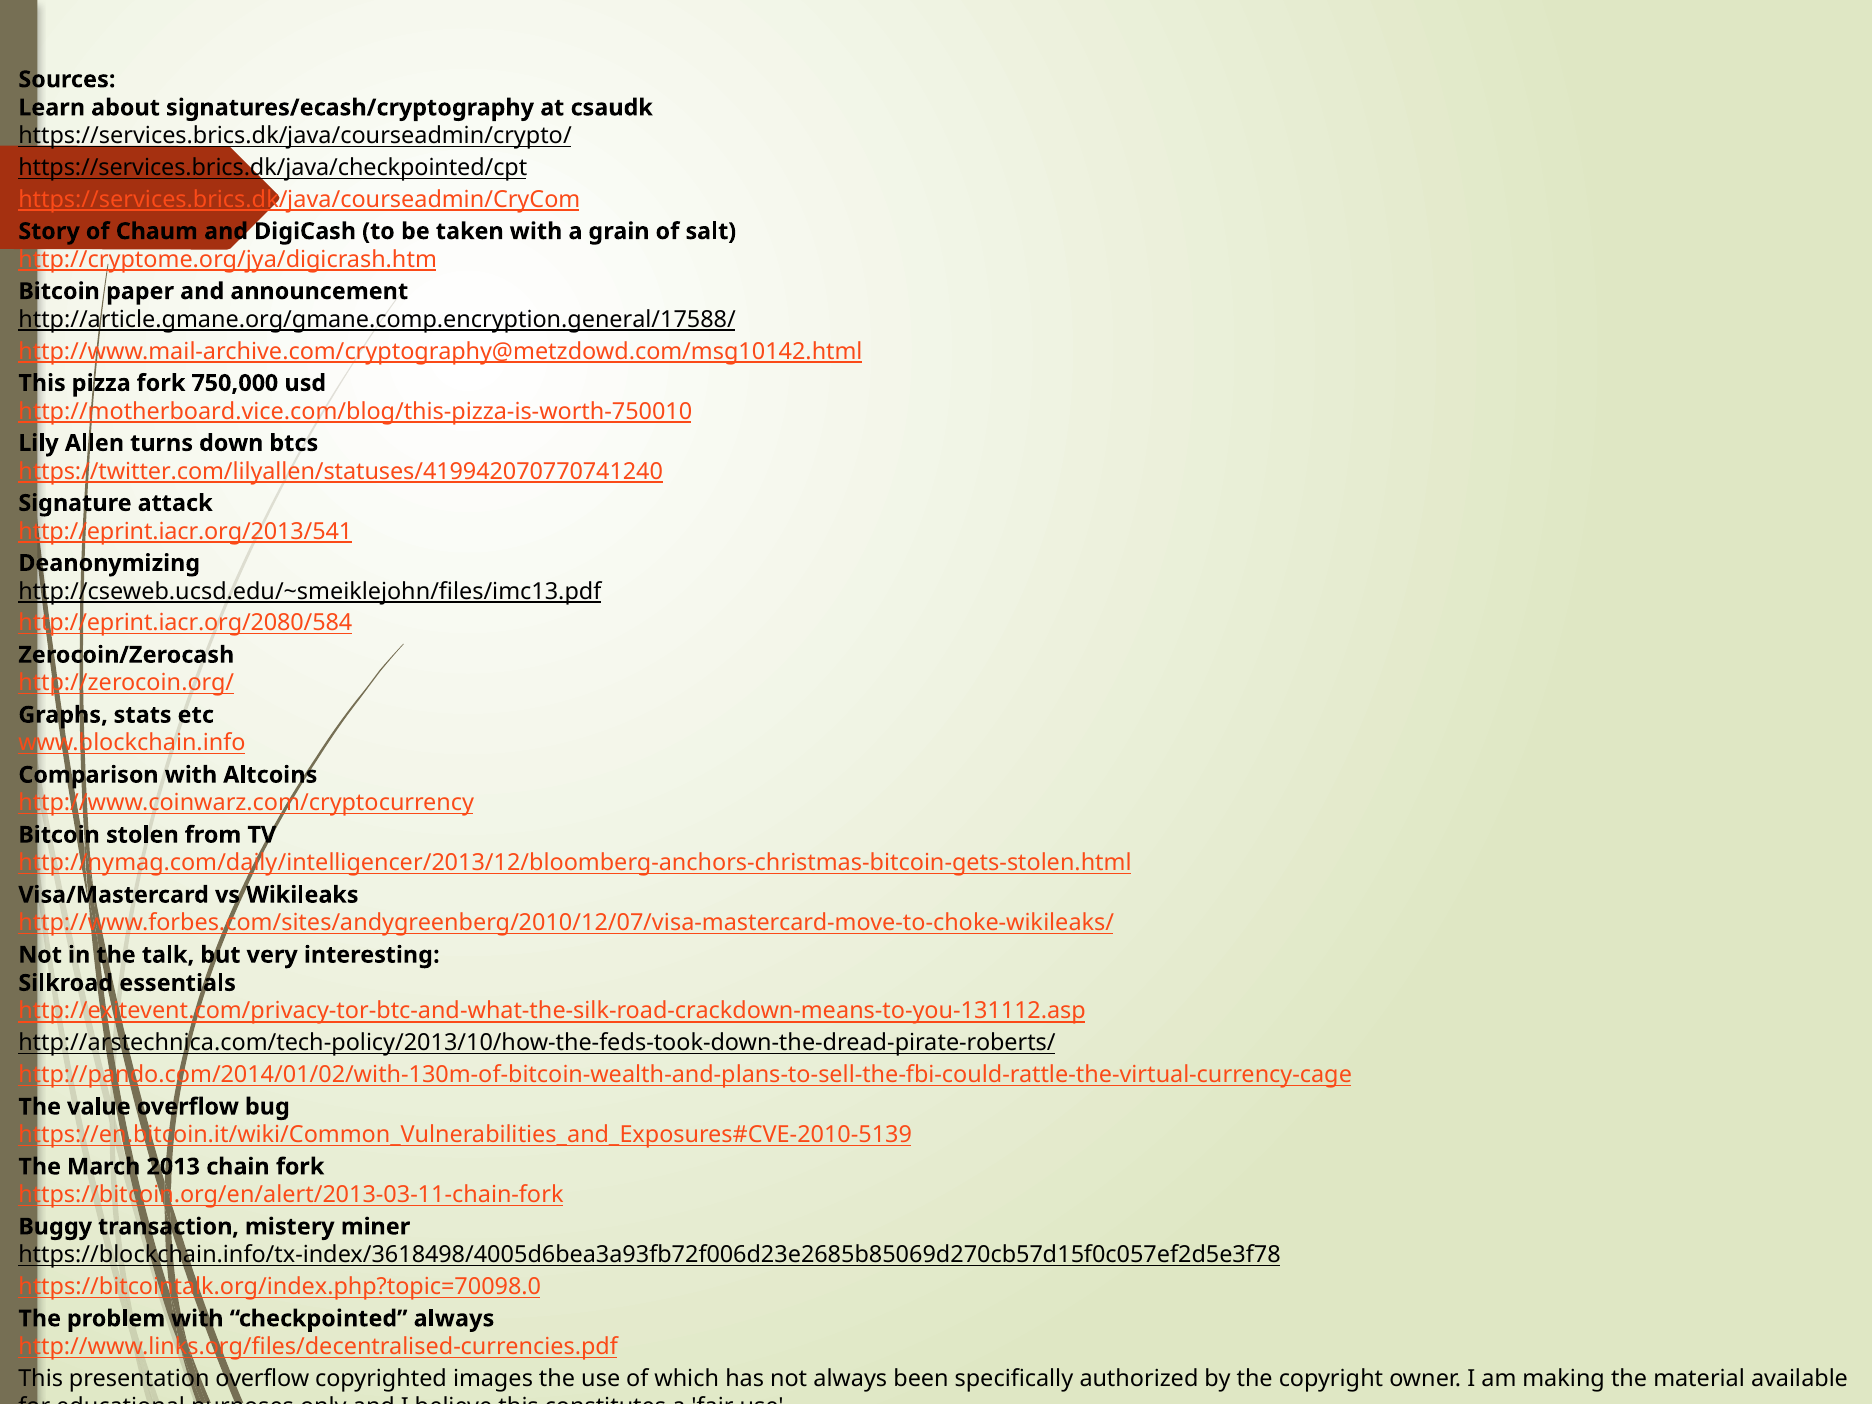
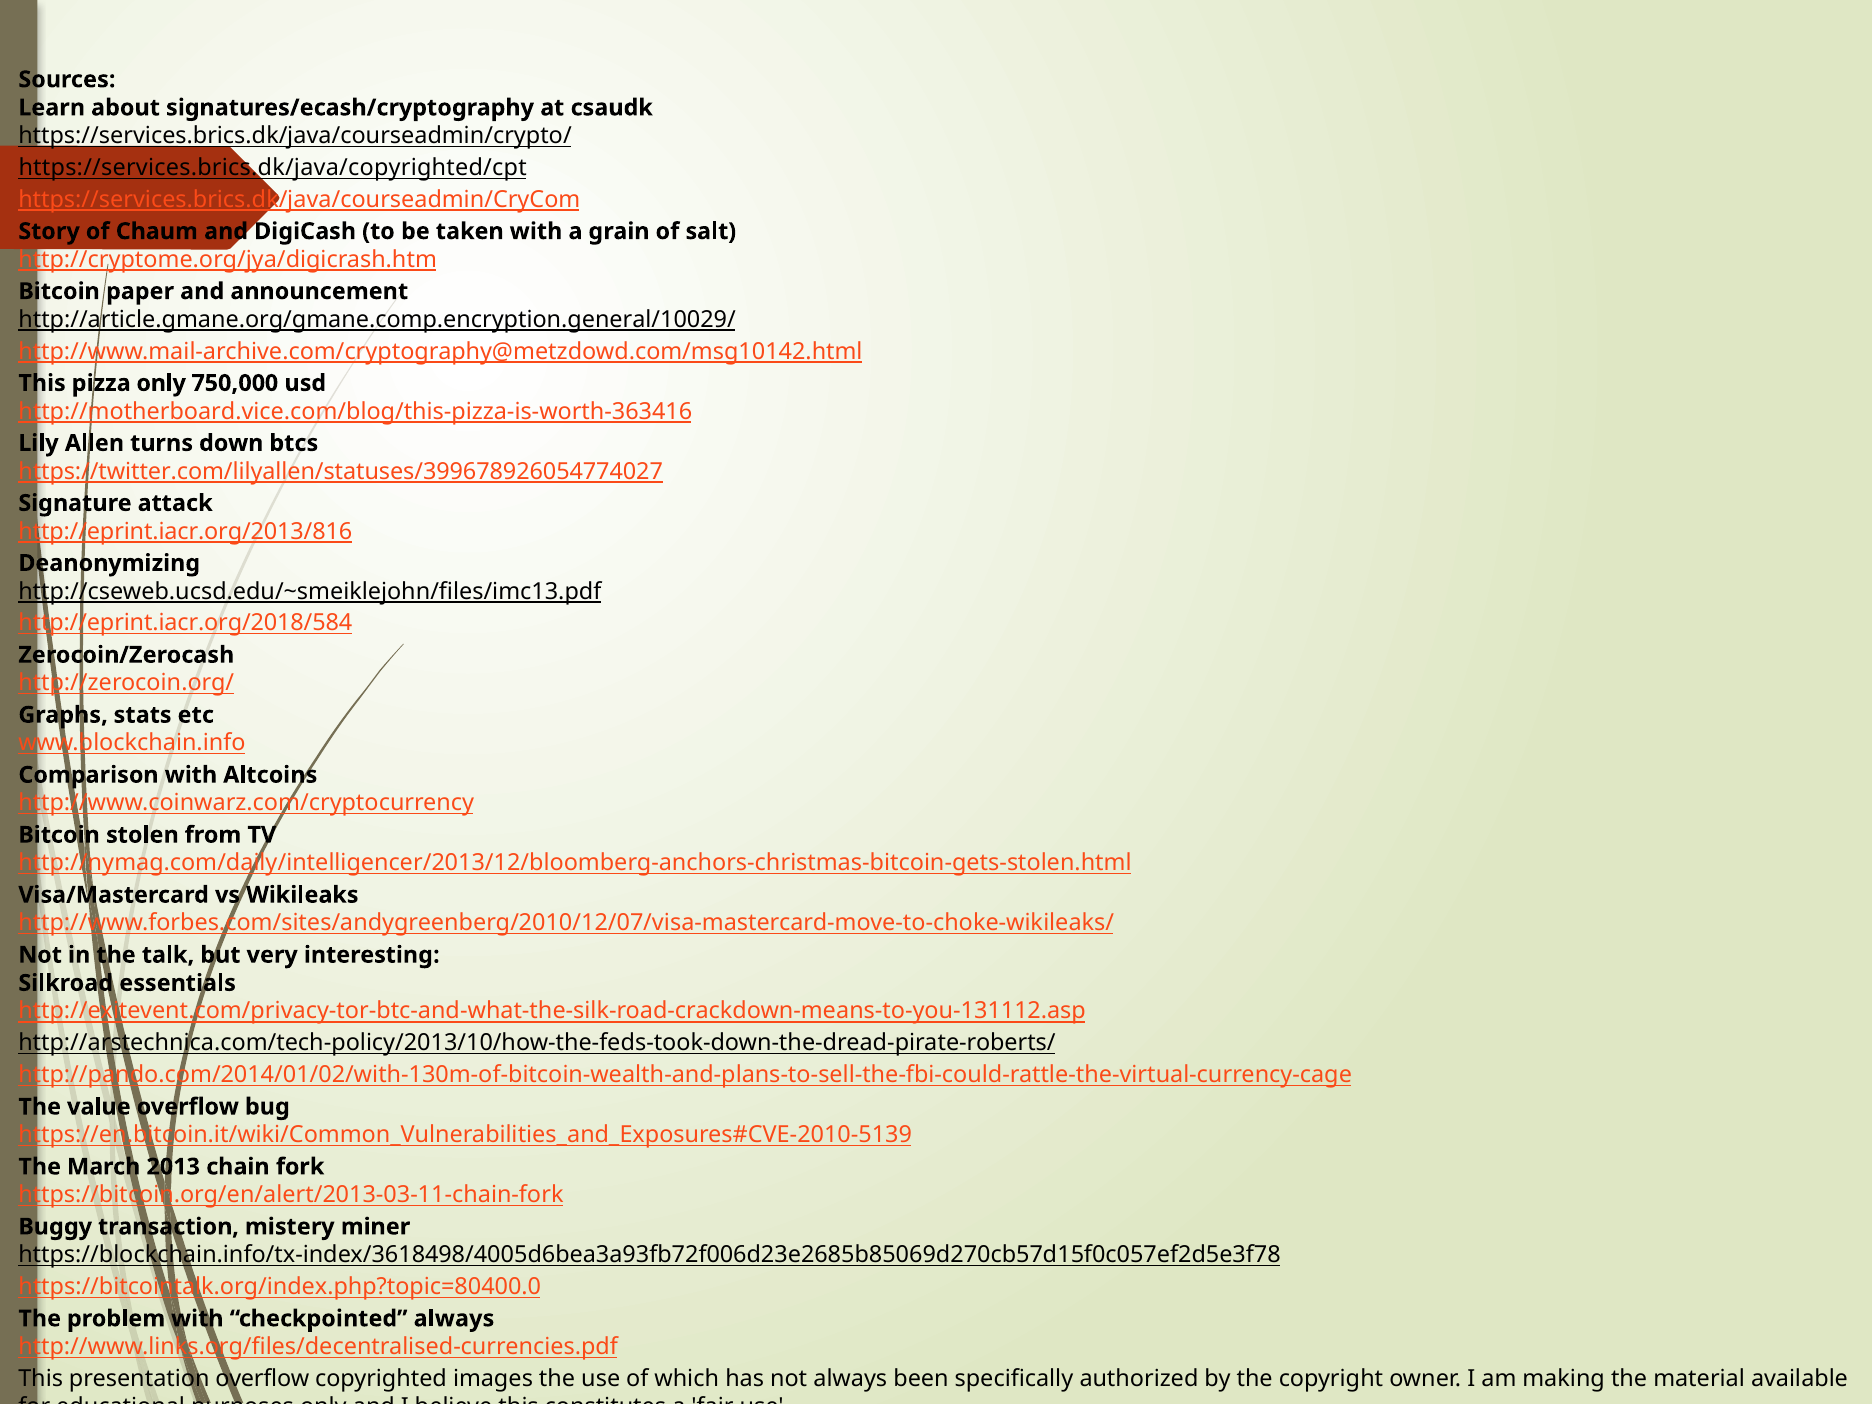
https://services.brics.dk/java/checkpointed/cpt: https://services.brics.dk/java/checkpointed/cpt -> https://services.brics.dk/java/copyrighted/cpt (273, 168)
http://article.gmane.org/gmane.comp.encryption.general/17588/: http://article.gmane.org/gmane.comp.encryption.general/17588/ -> http://article.gmane.org/gmane.comp.encryption.general/10029/ (377, 319)
pizza fork: fork -> only (161, 383)
http://motherboard.vice.com/blog/this-pizza-is-worth-750010: http://motherboard.vice.com/blog/this-pizza-is-worth-750010 -> http://motherboard.vice.com/blog/this-pizza-is-worth-363416 (355, 411)
https://twitter.com/lilyallen/statuses/419942070770741240: https://twitter.com/lilyallen/statuses/419942070770741240 -> https://twitter.com/lilyallen/statuses/399678926054774027 (341, 471)
http://eprint.iacr.org/2013/541: http://eprint.iacr.org/2013/541 -> http://eprint.iacr.org/2013/816 (185, 531)
http://eprint.iacr.org/2080/584: http://eprint.iacr.org/2080/584 -> http://eprint.iacr.org/2018/584 (185, 623)
https://bitcointalk.org/index.php?topic=70098.0: https://bitcointalk.org/index.php?topic=70098.0 -> https://bitcointalk.org/index.php?topic=80400.0 (280, 1287)
